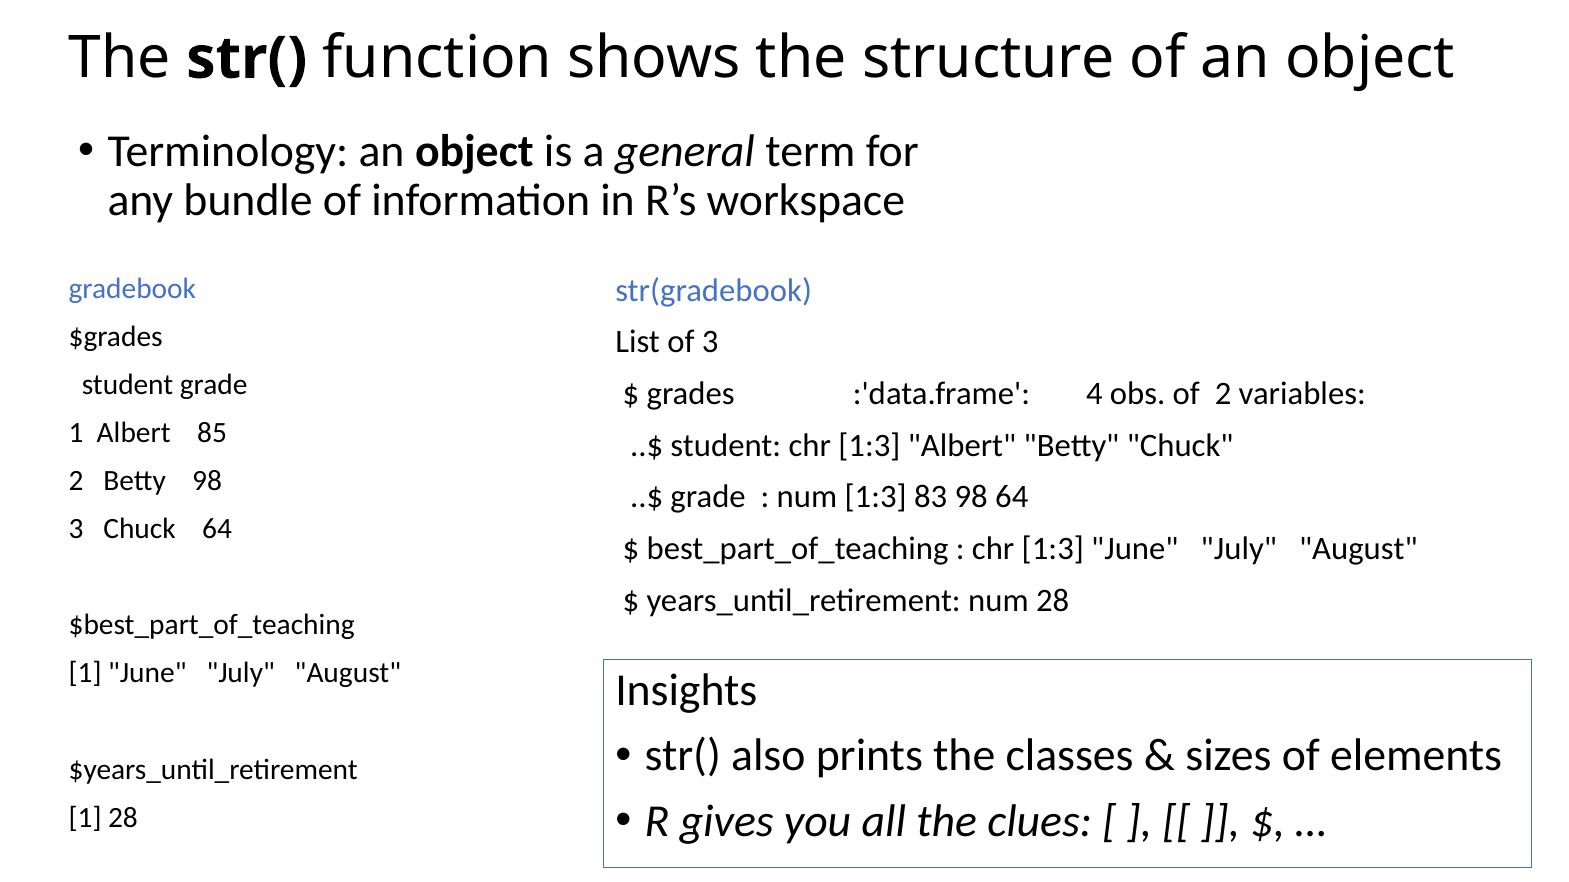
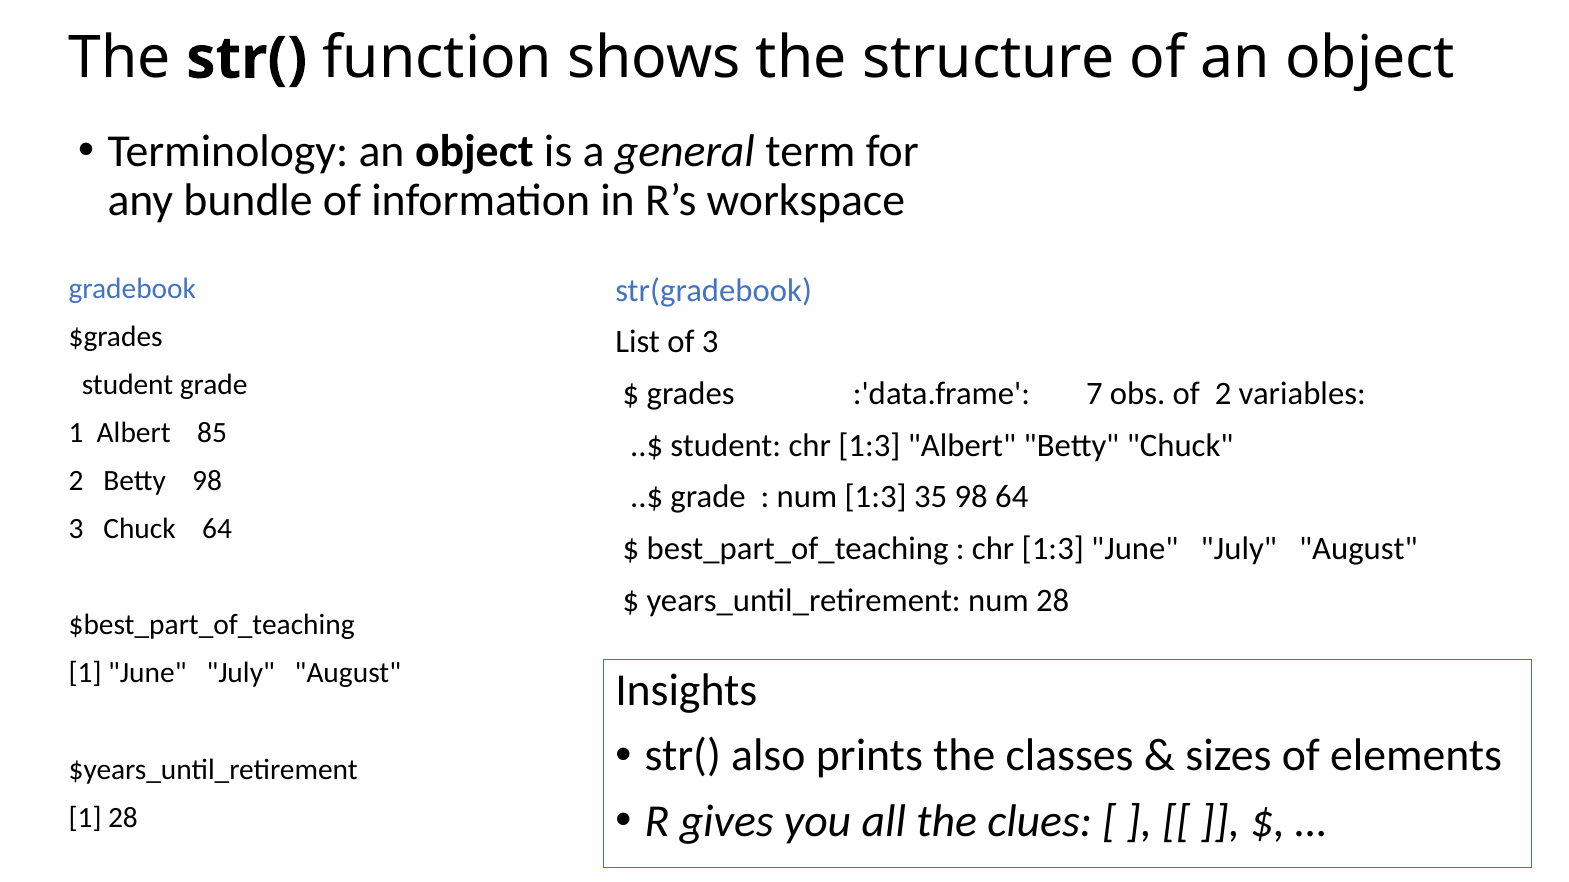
4: 4 -> 7 (1094, 394)
83: 83 -> 35 (931, 497)
